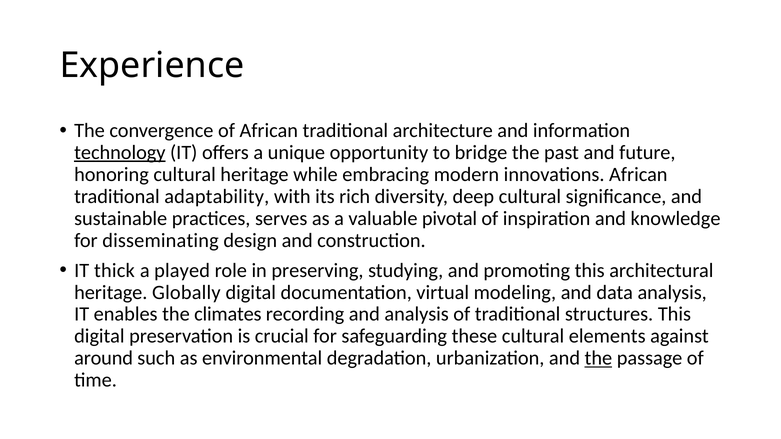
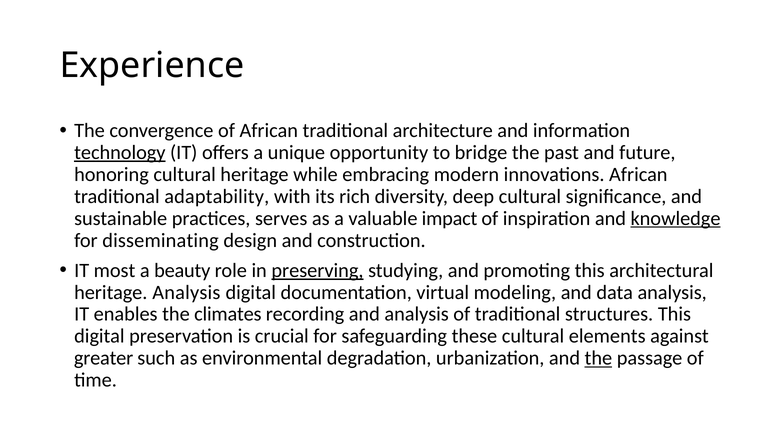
pivotal: pivotal -> impact (450, 219)
knowledge underline: none -> present (676, 219)
thick: thick -> most (115, 271)
played: played -> beauty (182, 271)
preserving underline: none -> present (317, 271)
heritage Globally: Globally -> Analysis (186, 293)
around: around -> greater (104, 358)
